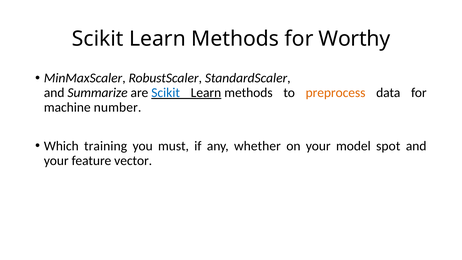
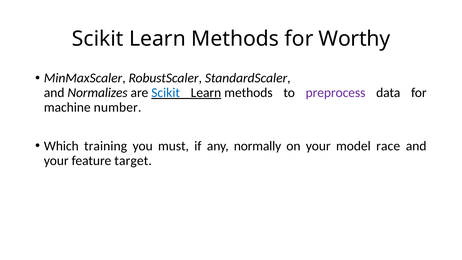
Summarize: Summarize -> Normalizes (98, 93)
preprocess colour: orange -> purple (336, 93)
whether: whether -> normally (258, 146)
spot: spot -> race (388, 146)
vector: vector -> target (133, 161)
